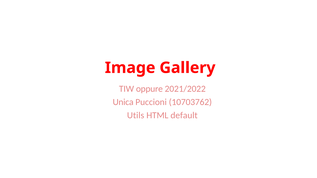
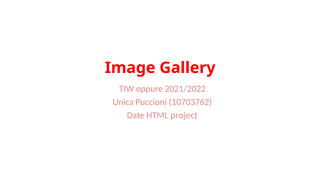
Utils: Utils -> Date (136, 116)
default: default -> project (184, 116)
